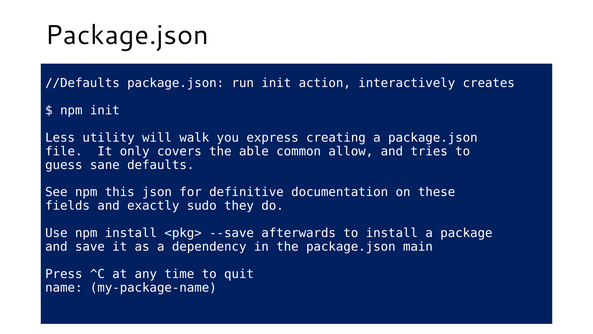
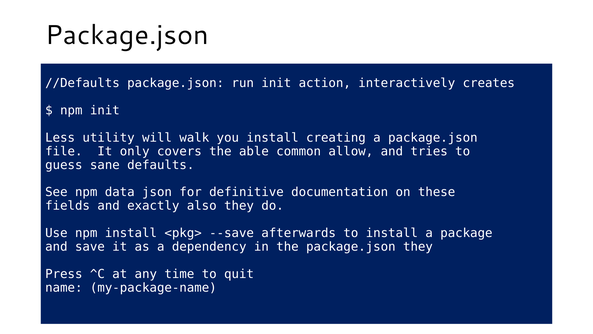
you express: express -> install (273, 138)
this: this -> data (120, 192)
sudo: sudo -> also (202, 206)
package.json main: main -> they (418, 246)
